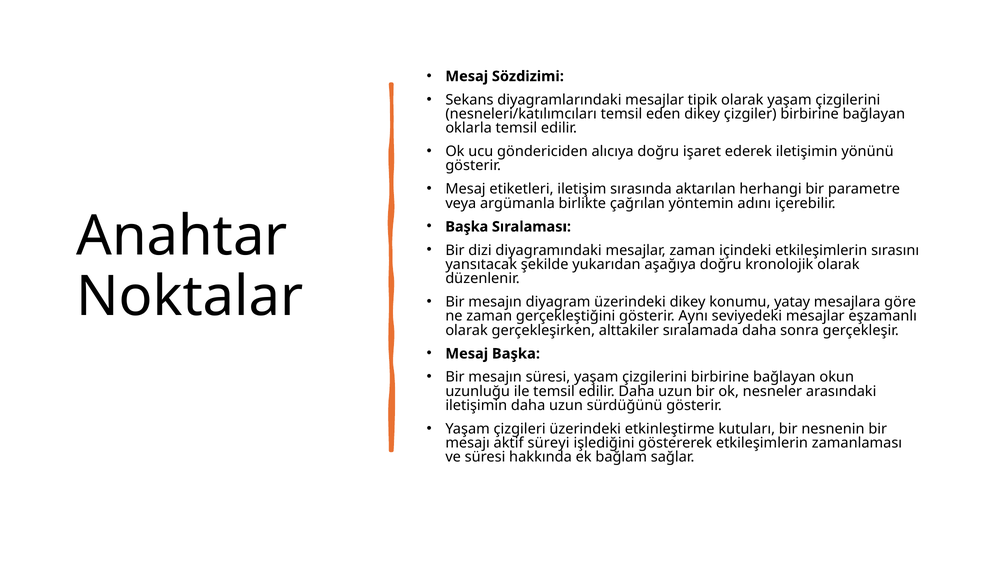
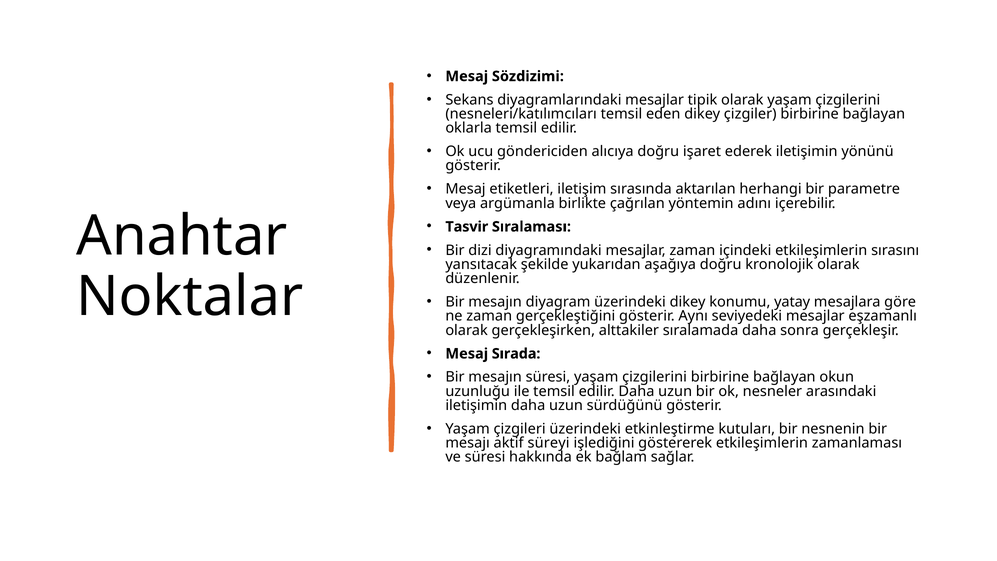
Başka: Başka -> Tasvir (467, 227)
Mesaj Başka: Başka -> Sırada (516, 354)
